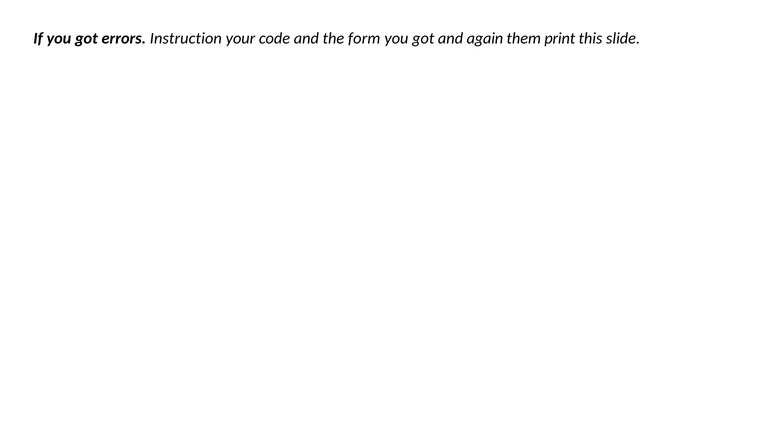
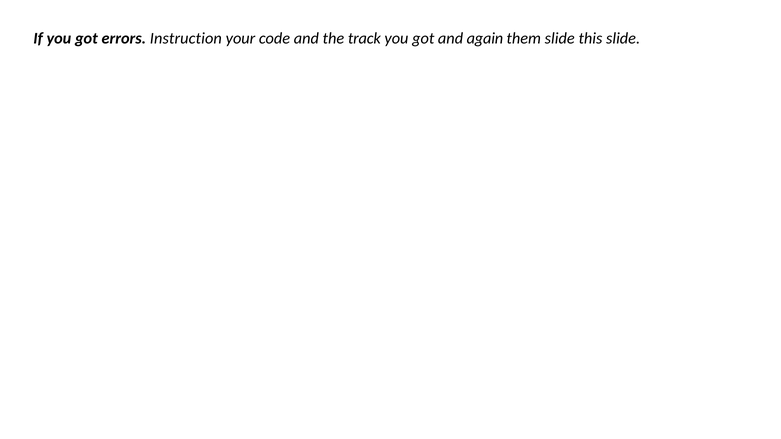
form: form -> track (364, 38)
them print: print -> slide (560, 38)
